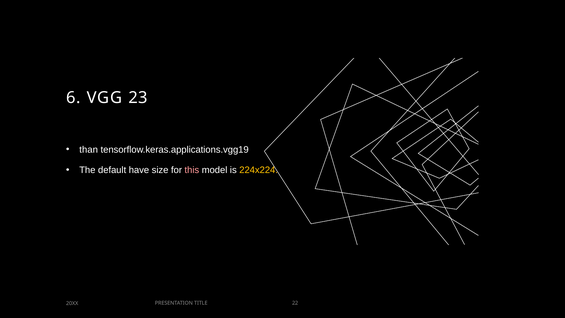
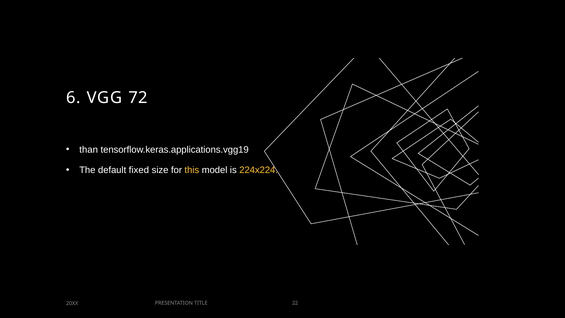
23: 23 -> 72 (138, 98)
have: have -> fixed (139, 170)
this colour: pink -> yellow (192, 170)
